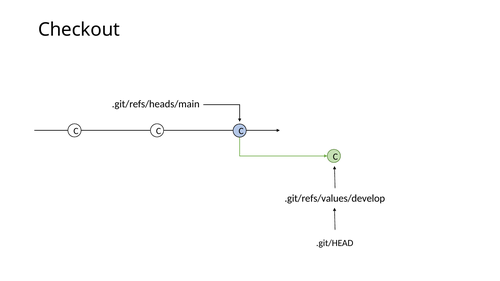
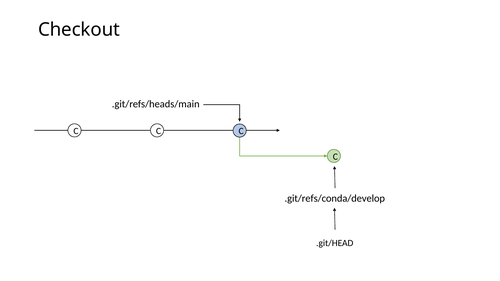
.git/refs/values/develop: .git/refs/values/develop -> .git/refs/conda/develop (335, 199)
